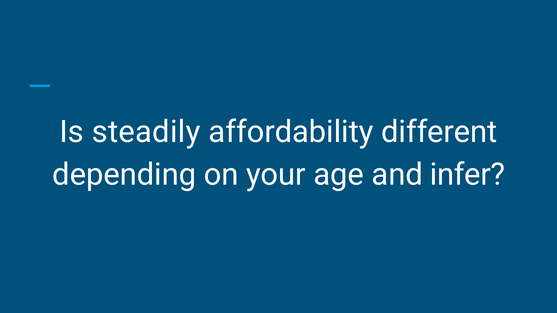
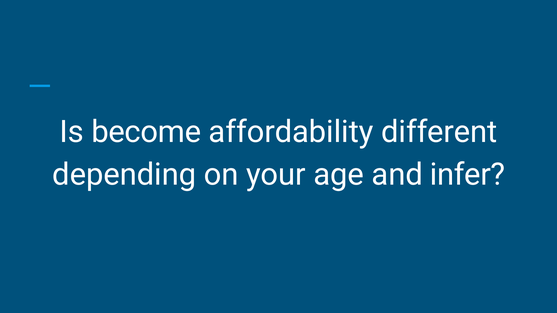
steadily: steadily -> become (146, 132)
